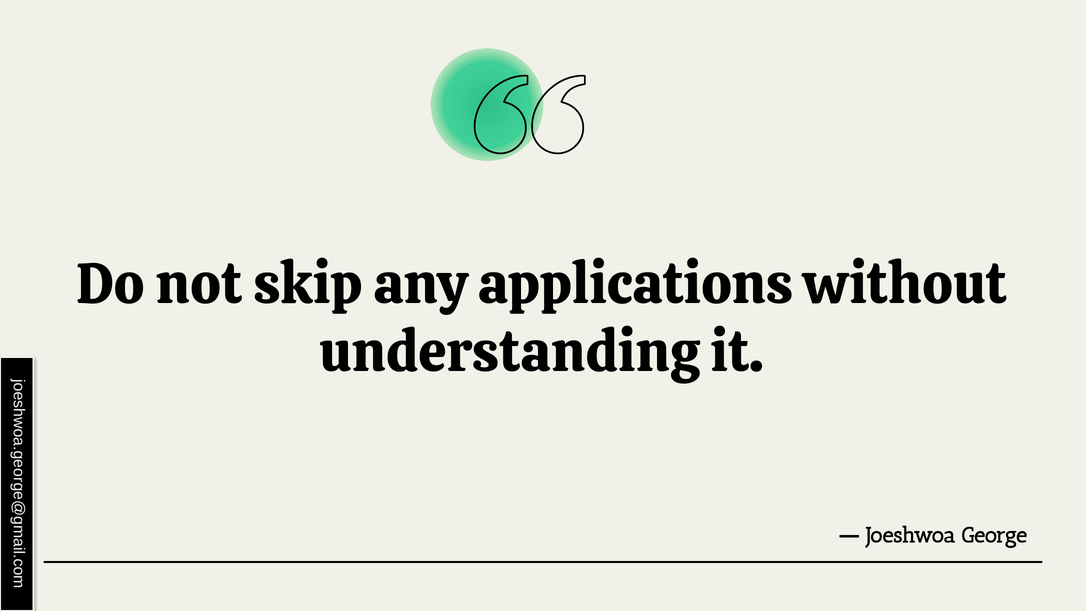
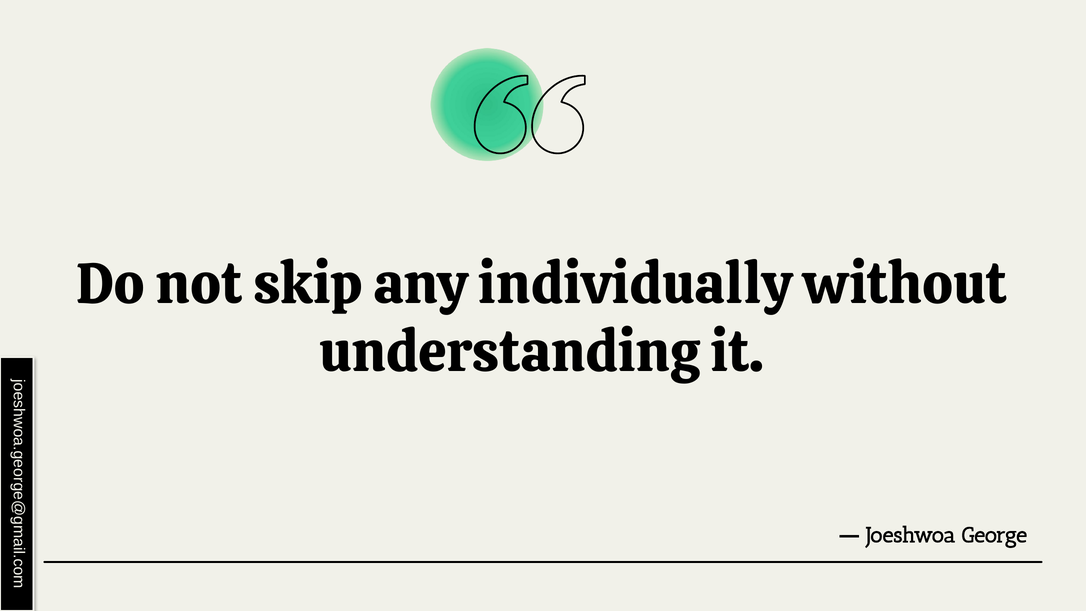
applications: applications -> individually (635, 284)
